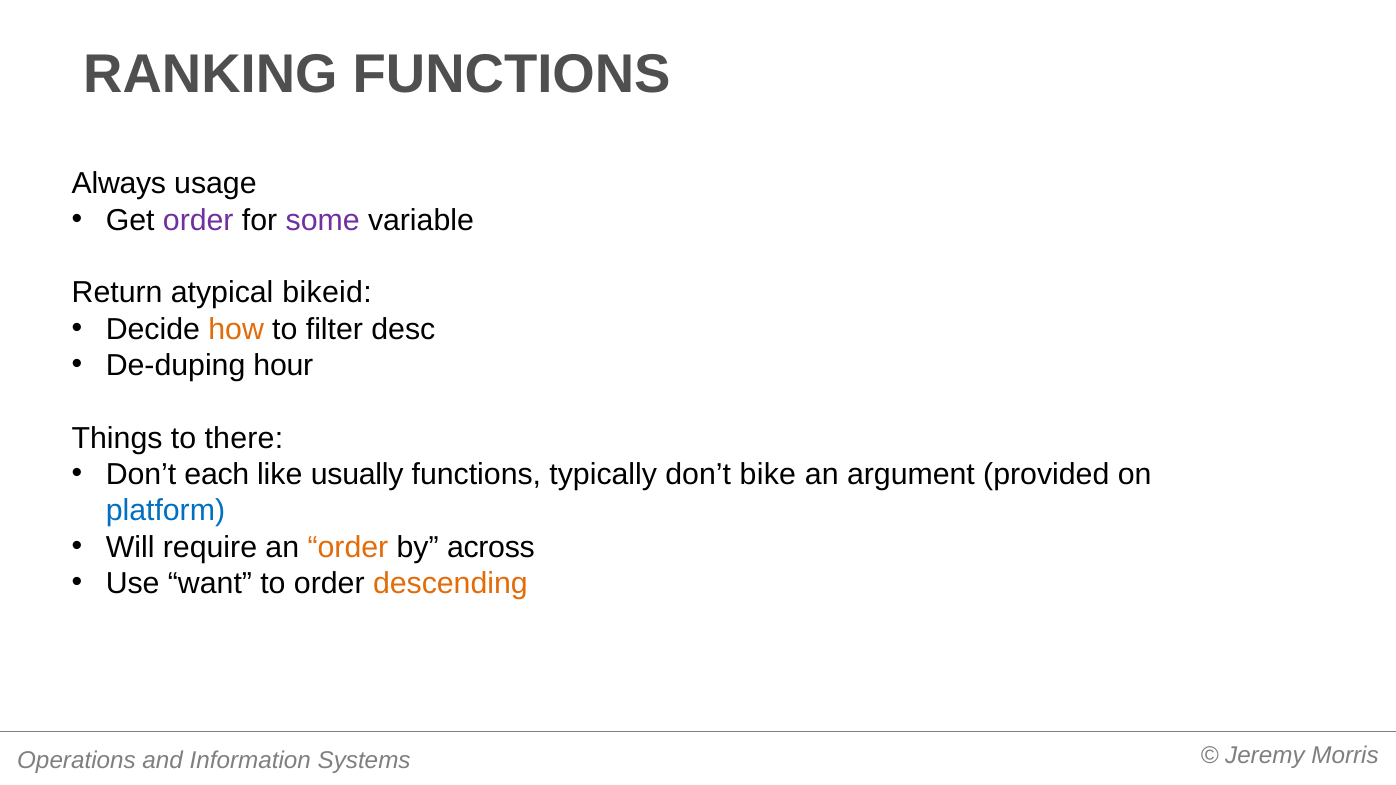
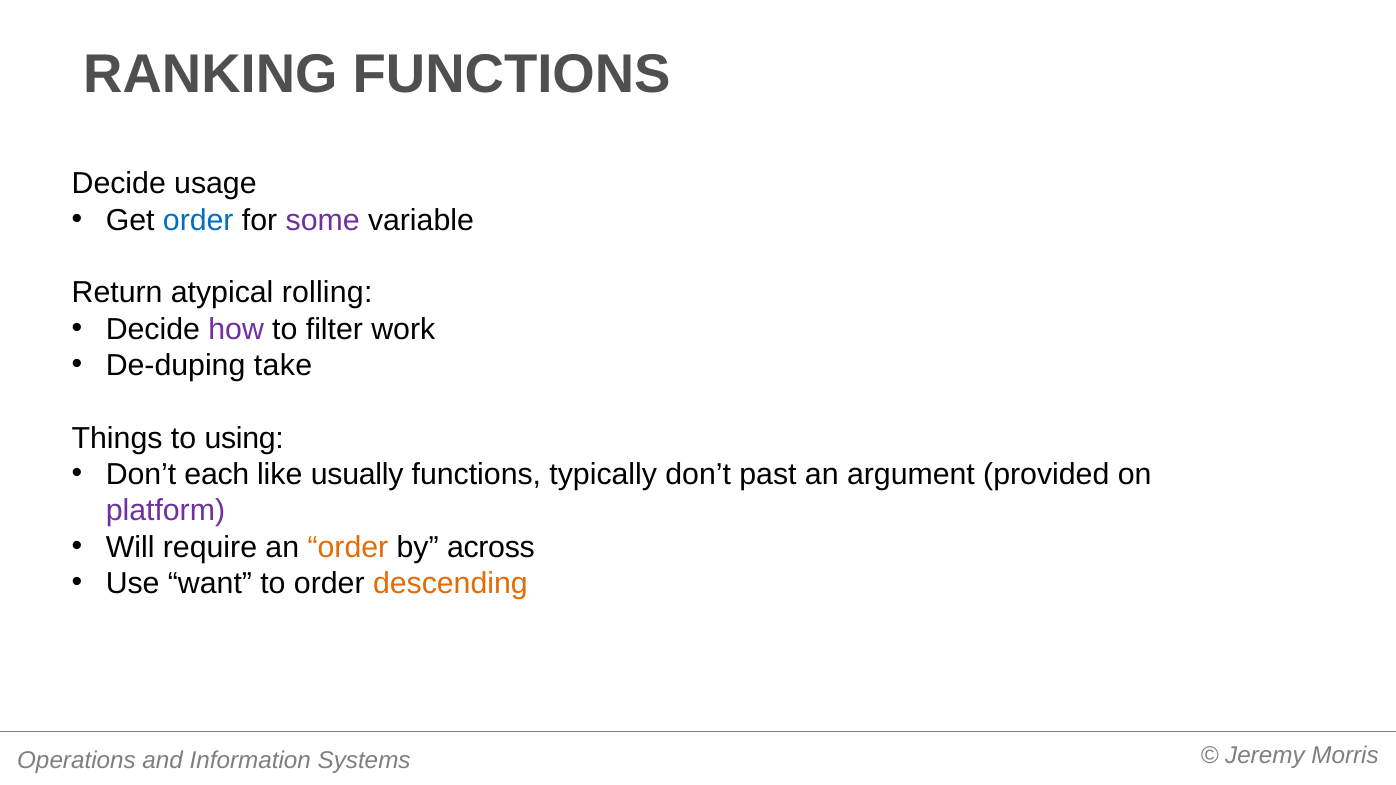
Always: Always -> Decide (119, 184)
order colour: purple -> blue (198, 220)
bikeid: bikeid -> rolling (327, 293)
how colour: orange -> purple (236, 329)
desc: desc -> work (403, 329)
hour: hour -> take (283, 366)
there: there -> using (244, 438)
bike: bike -> past (768, 475)
platform colour: blue -> purple (165, 511)
